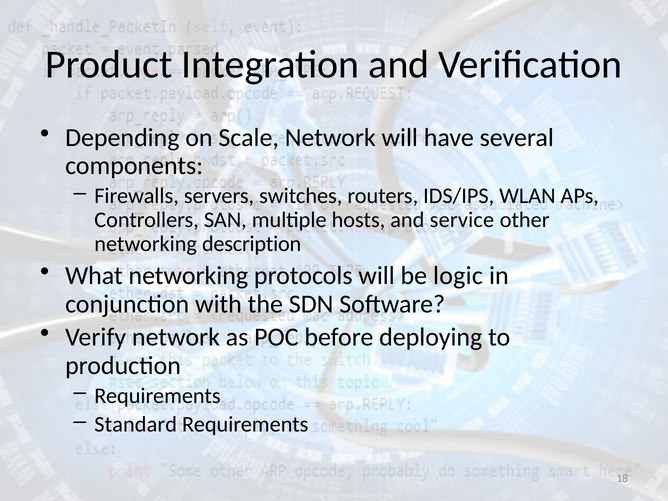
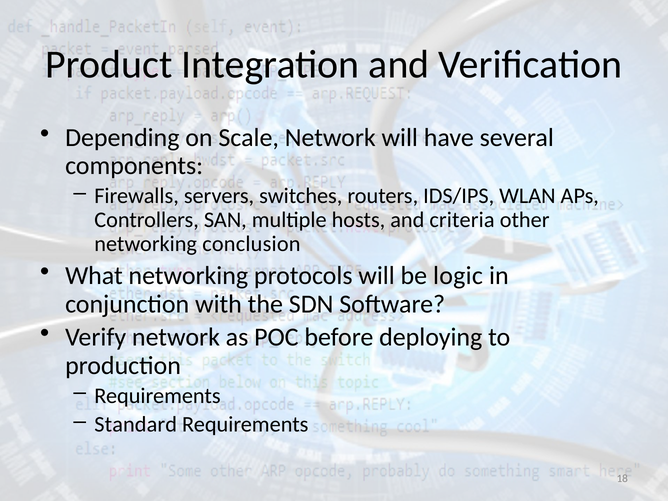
service: service -> criteria (462, 220)
description: description -> conclusion (251, 244)
